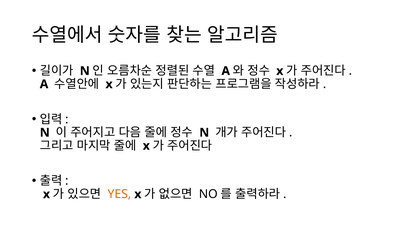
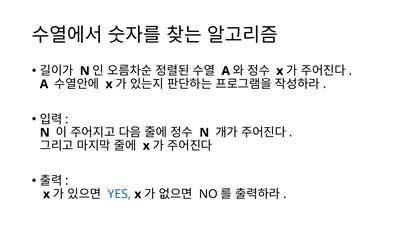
YES colour: orange -> blue (119, 194)
